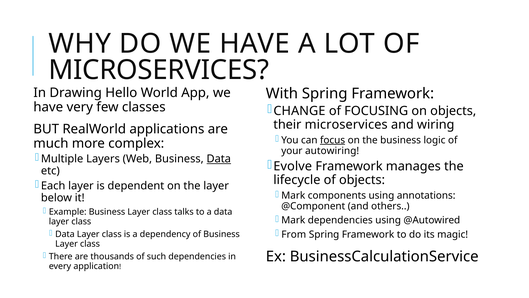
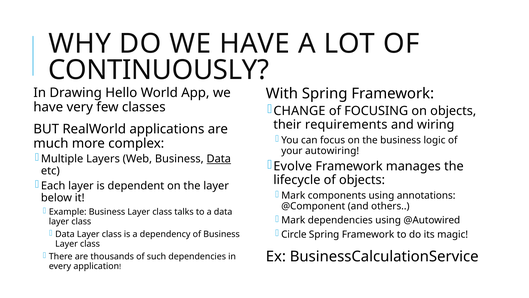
MICROSERVICES: MICROSERVICES -> CONTINUOUSLY (159, 70)
their microservices: microservices -> requirements (346, 124)
focus underline: present -> none (333, 140)
From: From -> Circle (294, 234)
